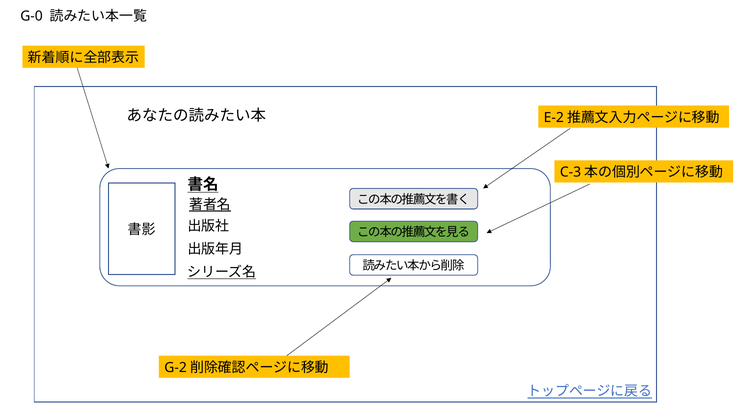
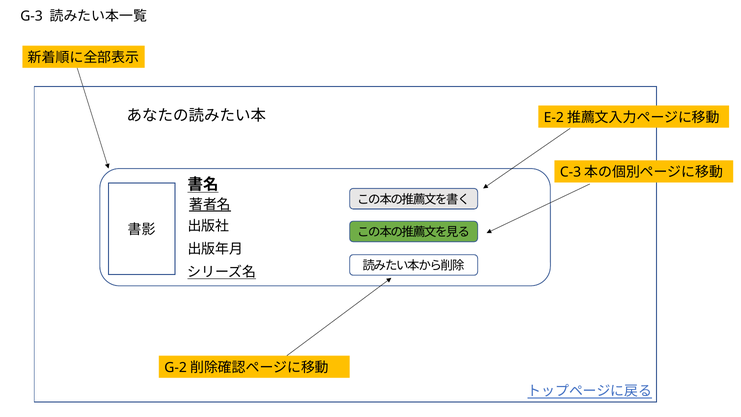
G-0: G-0 -> G-3 (32, 16)
